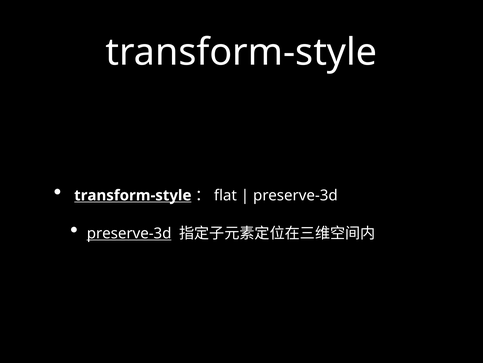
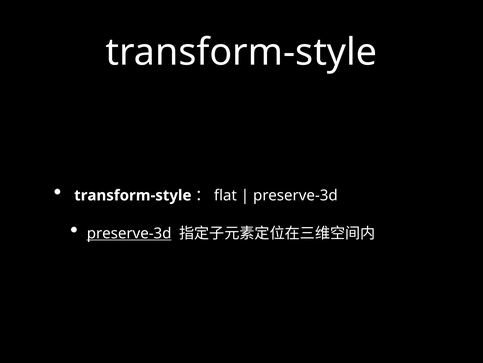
transform-style underline: present -> none (133, 195)
